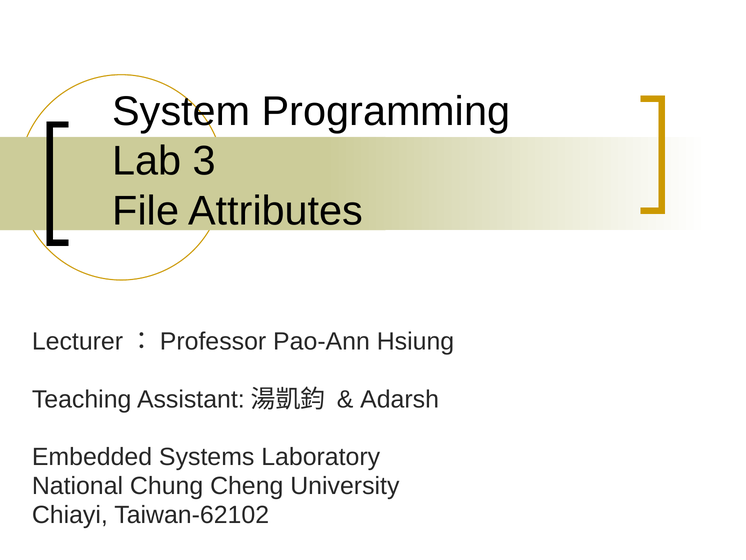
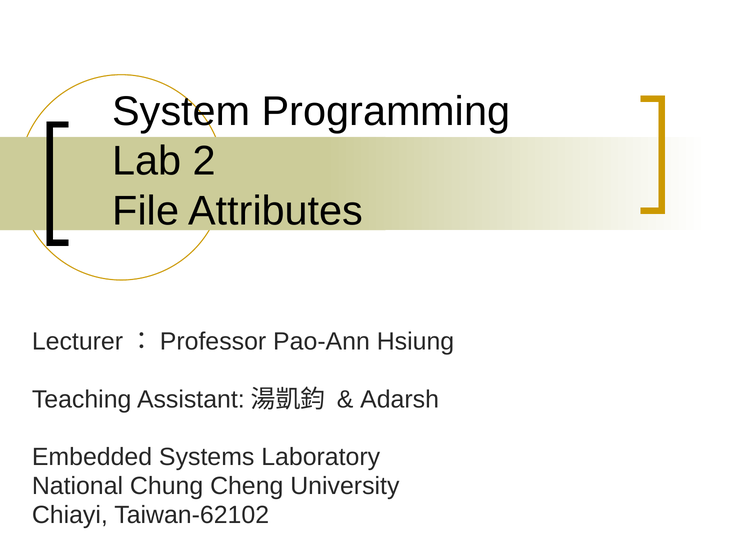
3: 3 -> 2 (204, 161)
